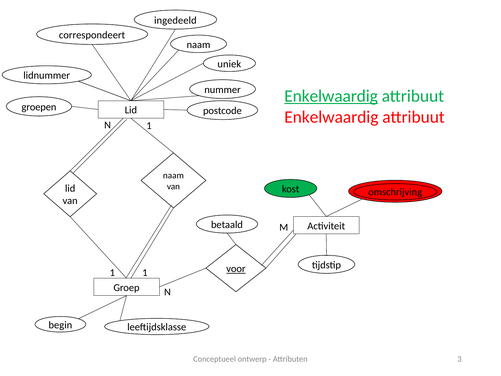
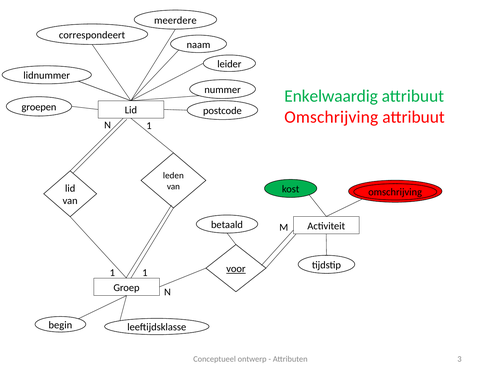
ingedeeld: ingedeeld -> meerdere (175, 20)
uniek: uniek -> leider (229, 64)
Enkelwaardig underline: present -> none (331, 96)
Enkelwaardig: Enkelwaardig -> Omschrijving (331, 117)
naam: naam -> leden (173, 175)
